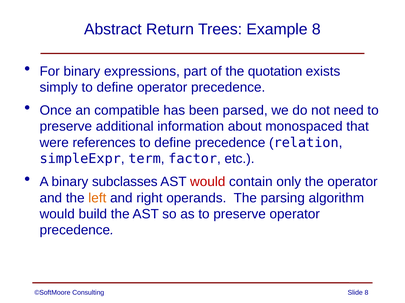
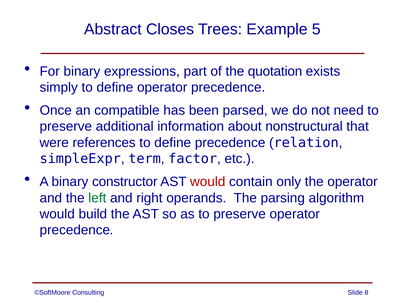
Return: Return -> Closes (170, 29)
Example 8: 8 -> 5 (316, 29)
monospaced: monospaced -> nonstructural (304, 127)
subclasses: subclasses -> constructor (125, 182)
left colour: orange -> green (97, 198)
